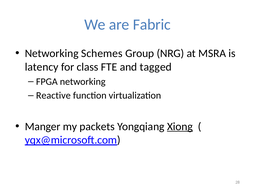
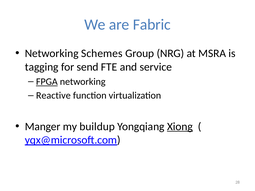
latency: latency -> tagging (42, 67)
class: class -> send (88, 67)
tagged: tagged -> service (156, 67)
FPGA underline: none -> present (47, 82)
packets: packets -> buildup (97, 127)
